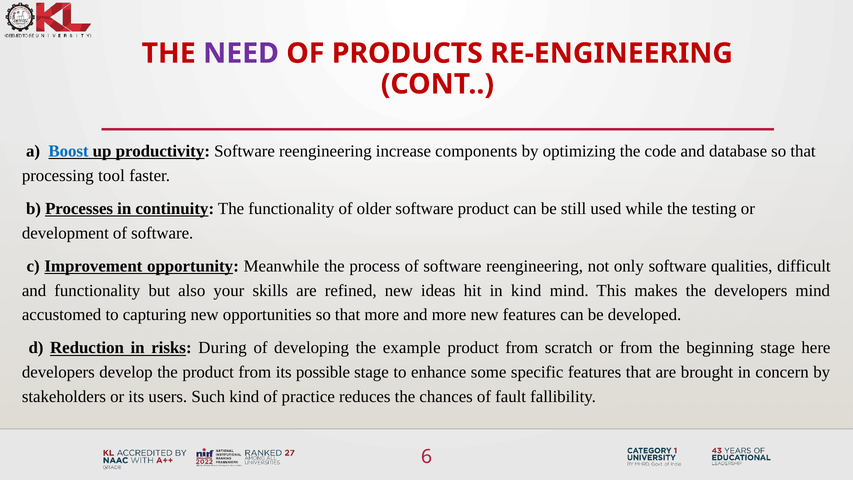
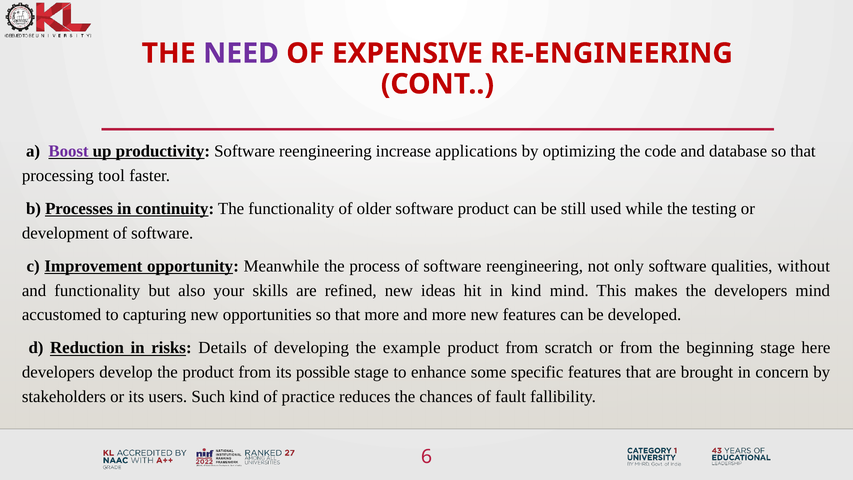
PRODUCTS: PRODUCTS -> EXPENSIVE (407, 53)
Boost colour: blue -> purple (69, 151)
components: components -> applications (476, 151)
difficult: difficult -> without (804, 266)
During: During -> Details (223, 348)
